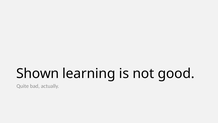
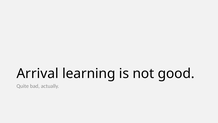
Shown: Shown -> Arrival (38, 73)
